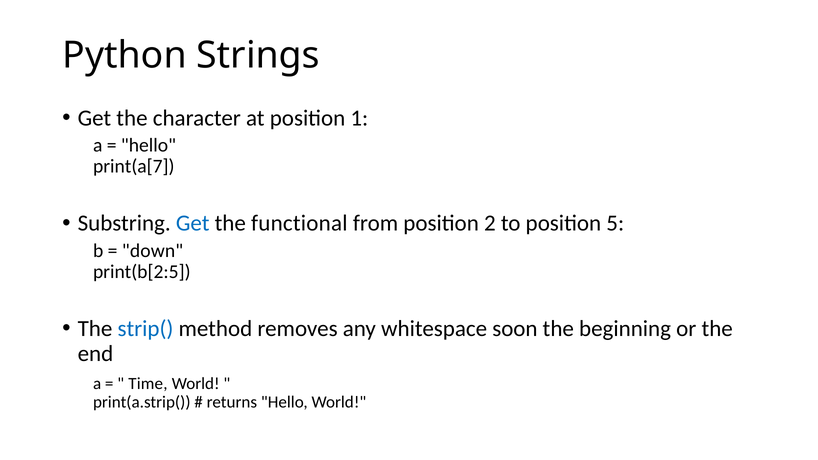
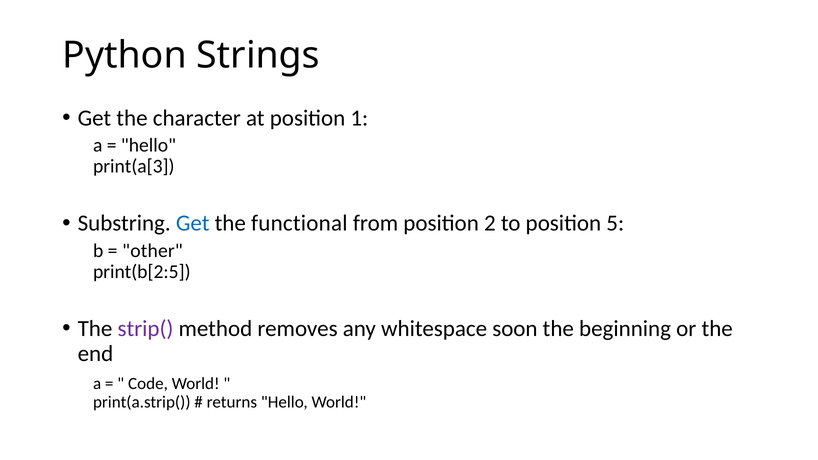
print(a[7: print(a[7 -> print(a[3 (134, 167)
down: down -> other (153, 251)
strip( colour: blue -> purple (146, 329)
Time: Time -> Code (148, 384)
